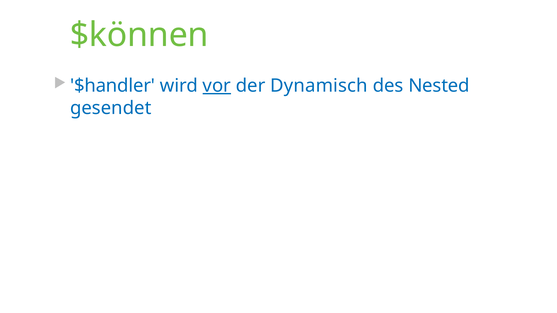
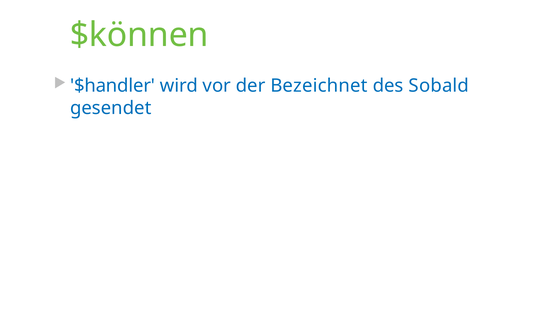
vor underline: present -> none (217, 86)
Dynamisch: Dynamisch -> Bezeichnet (319, 86)
Nested: Nested -> Sobald (439, 86)
